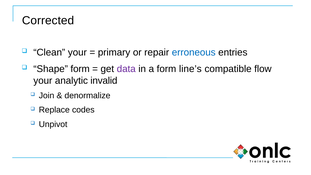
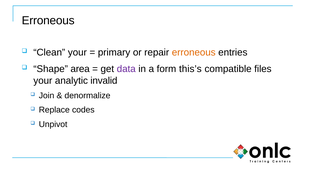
Corrected: Corrected -> Erroneous (48, 21)
erroneous colour: blue -> orange (194, 52)
Shape form: form -> area (80, 69)
line’s: line’s -> this’s (190, 69)
flow: flow -> files (263, 69)
